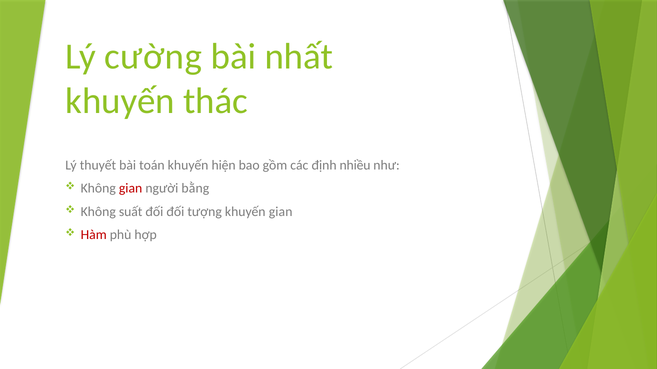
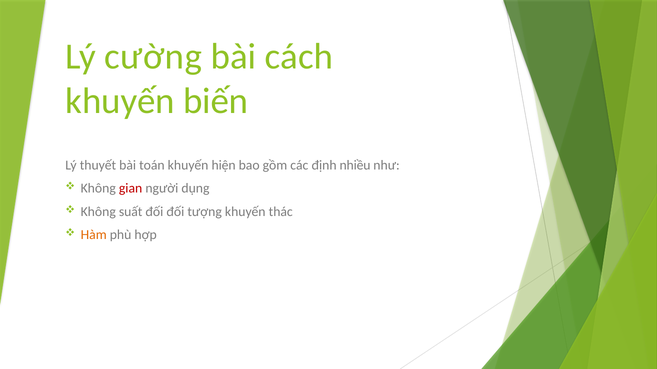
nhất: nhất -> cách (299, 57)
thác: thác -> biến (216, 101)
bằng: bằng -> dụng (195, 189)
khuyến gian: gian -> thác (281, 212)
Hàm colour: red -> orange (94, 235)
